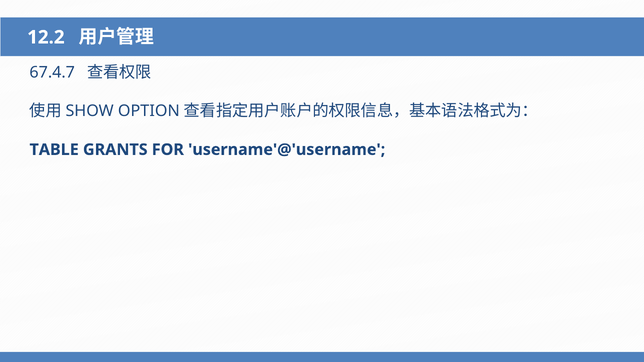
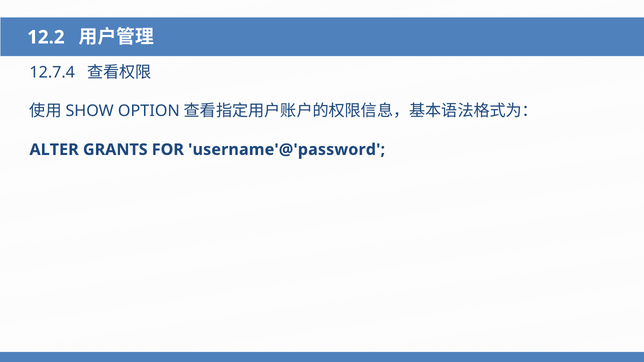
67.4.7: 67.4.7 -> 12.7.4 (52, 72)
TABLE: TABLE -> ALTER (54, 150)
username'@'username: username'@'username -> username'@'password (287, 150)
